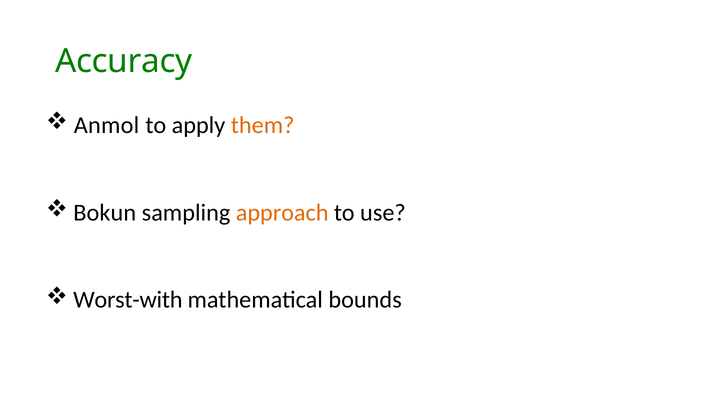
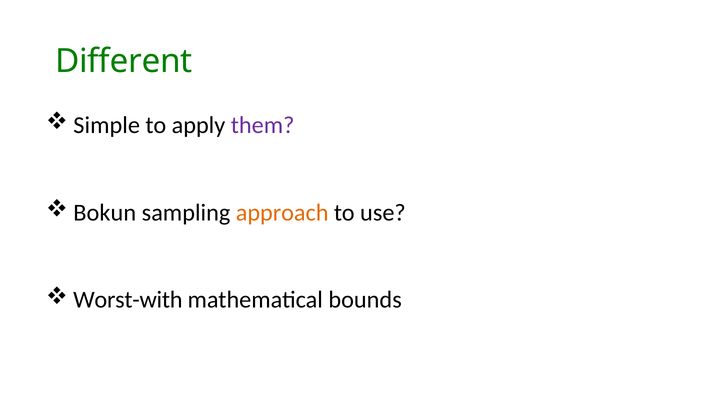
Accuracy: Accuracy -> Different (124, 61)
Anmol: Anmol -> Simple (107, 126)
them colour: orange -> purple (263, 126)
